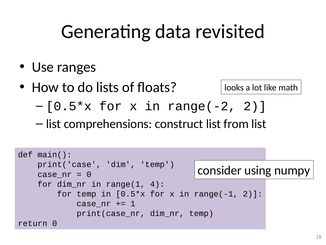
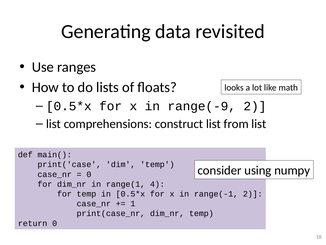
range(-2: range(-2 -> range(-9 (202, 106)
